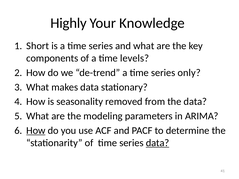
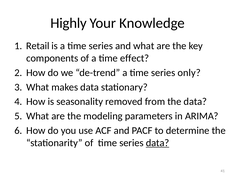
Short: Short -> Retail (38, 46)
levels: levels -> effect (135, 58)
How underline: present -> none (36, 131)
